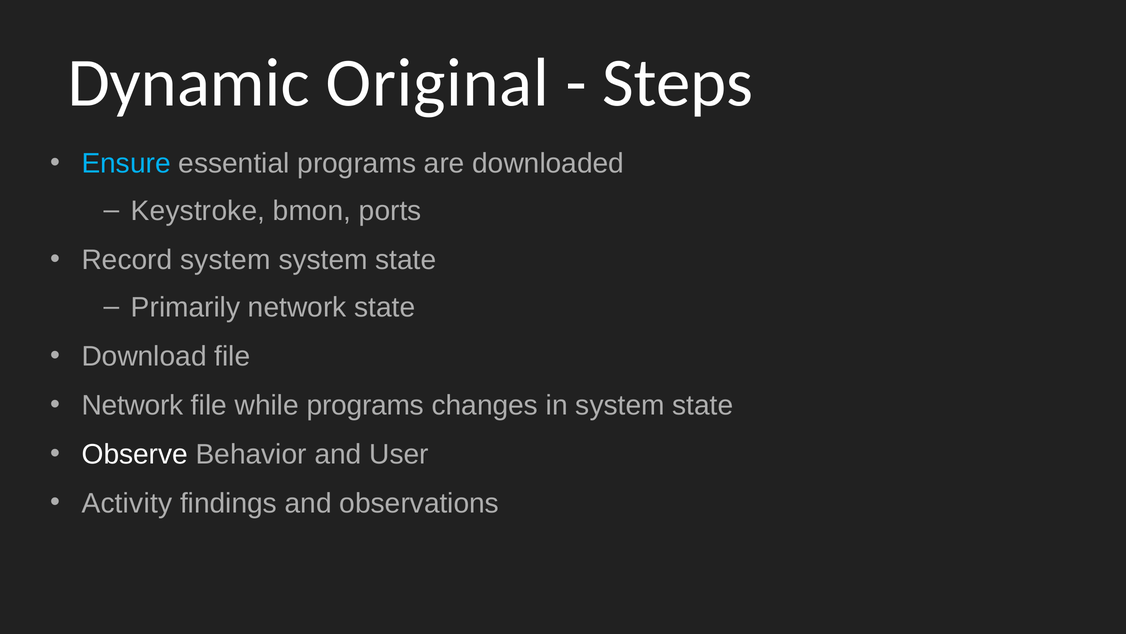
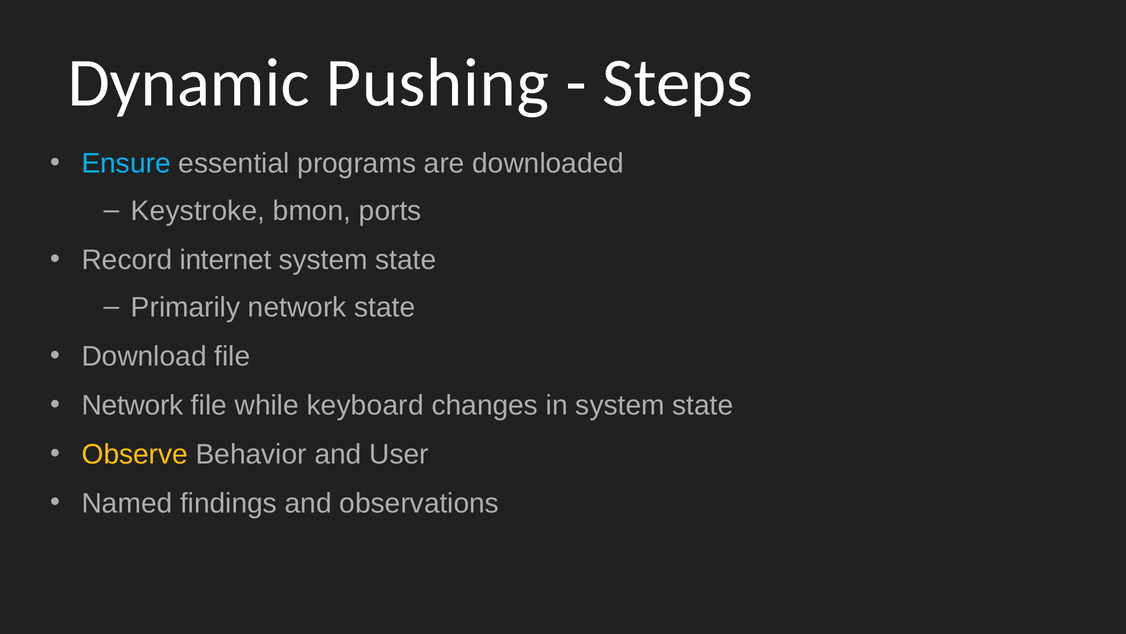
Original: Original -> Pushing (437, 83)
Record system: system -> internet (226, 260)
while programs: programs -> keyboard (365, 405)
Observe colour: white -> yellow (135, 454)
Activity: Activity -> Named (127, 503)
